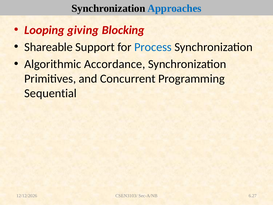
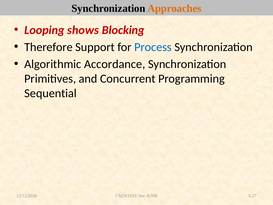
Approaches colour: blue -> orange (174, 8)
giving: giving -> shows (83, 30)
Shareable: Shareable -> Therefore (49, 47)
